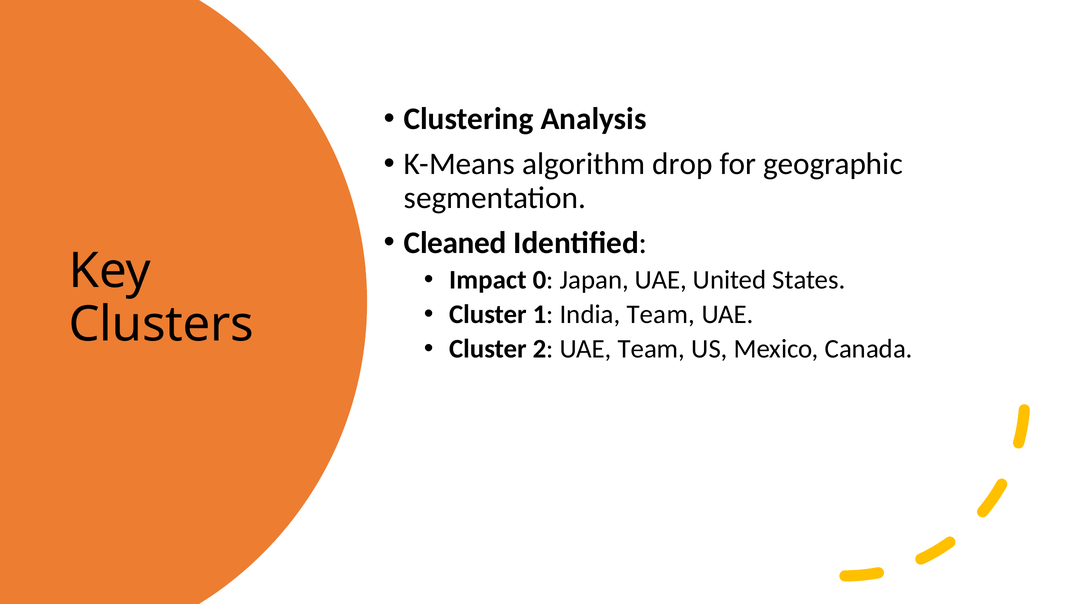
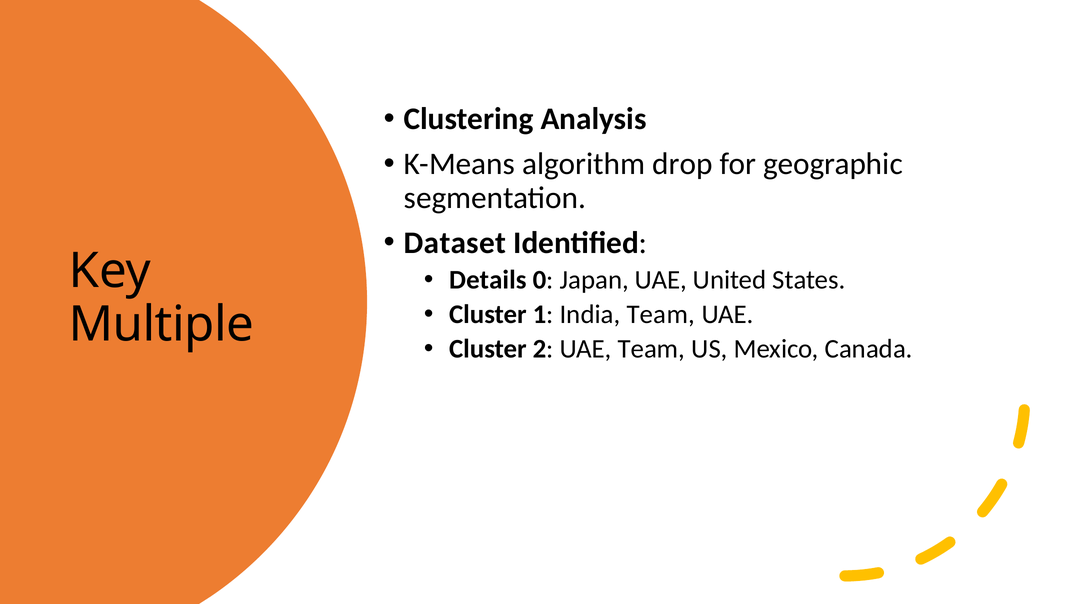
Cleaned: Cleaned -> Dataset (455, 243)
Impact: Impact -> Details (488, 280)
Clusters: Clusters -> Multiple (161, 324)
